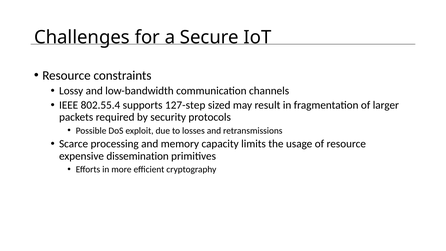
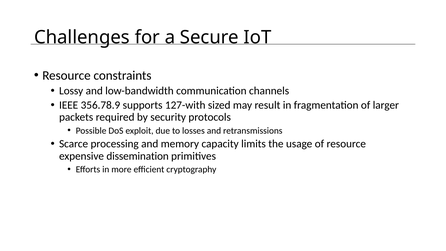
802.55.4: 802.55.4 -> 356.78.9 (100, 105)
127-step: 127-step -> 127-with (185, 105)
